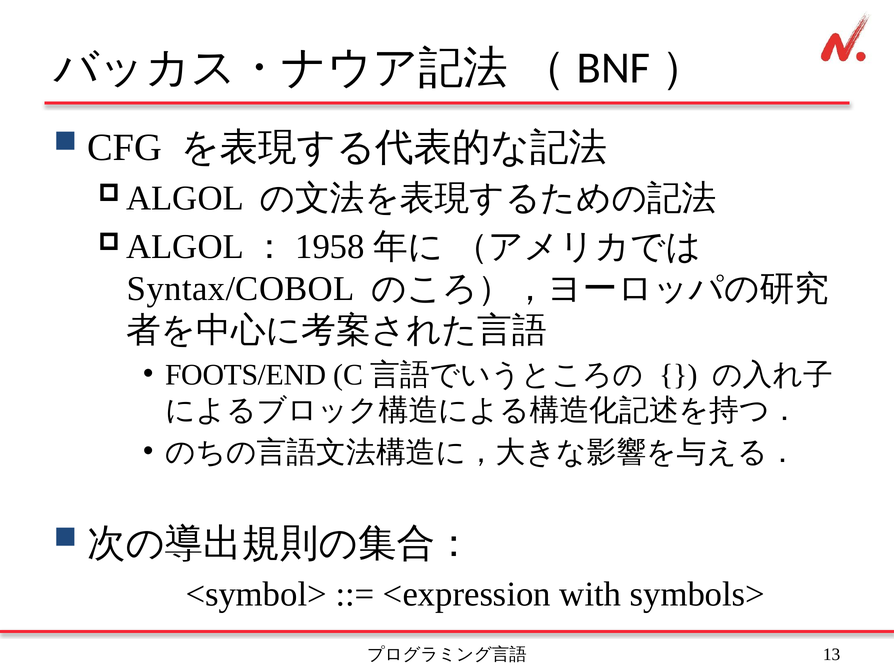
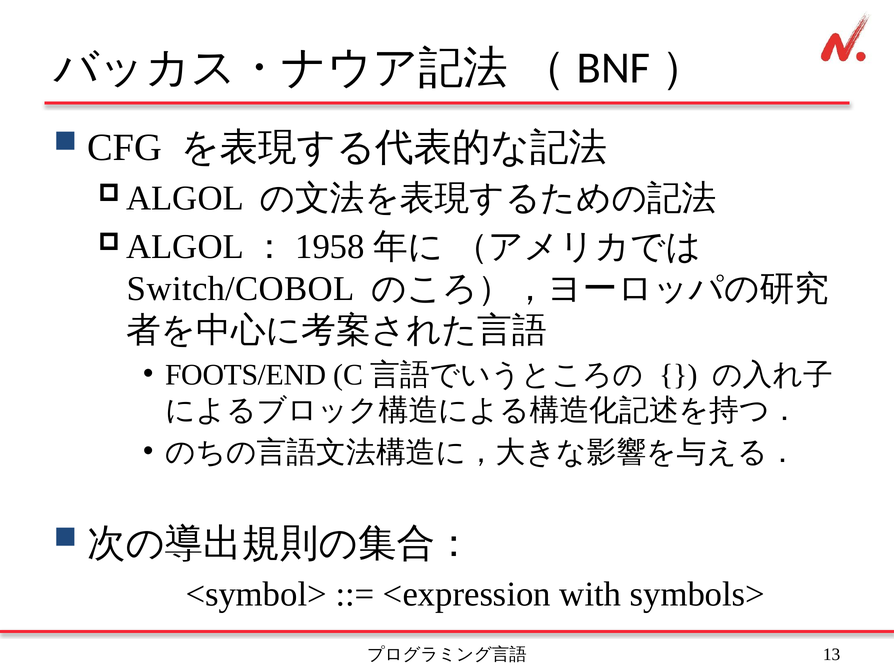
Syntax/COBOL: Syntax/COBOL -> Switch/COBOL (241, 288)
